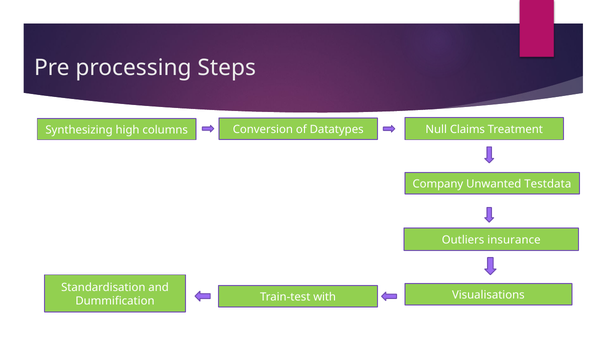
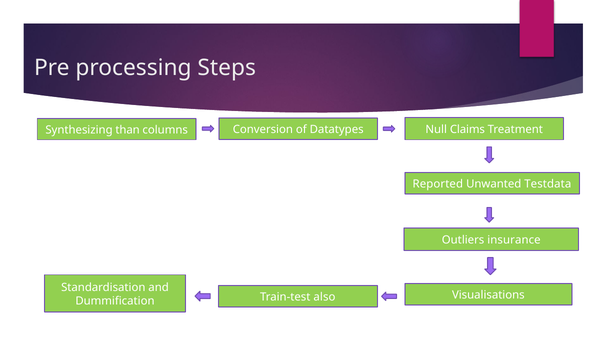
high: high -> than (128, 130)
Company: Company -> Reported (438, 184)
with: with -> also (324, 297)
